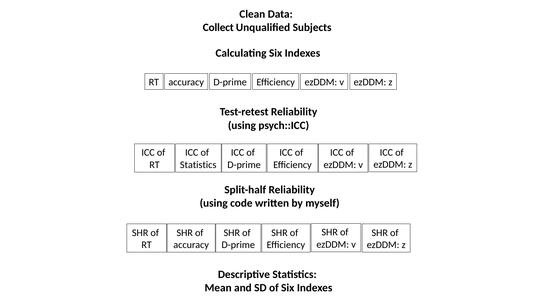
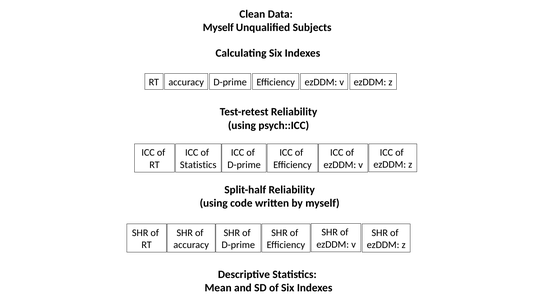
Collect: Collect -> Myself (218, 27)
